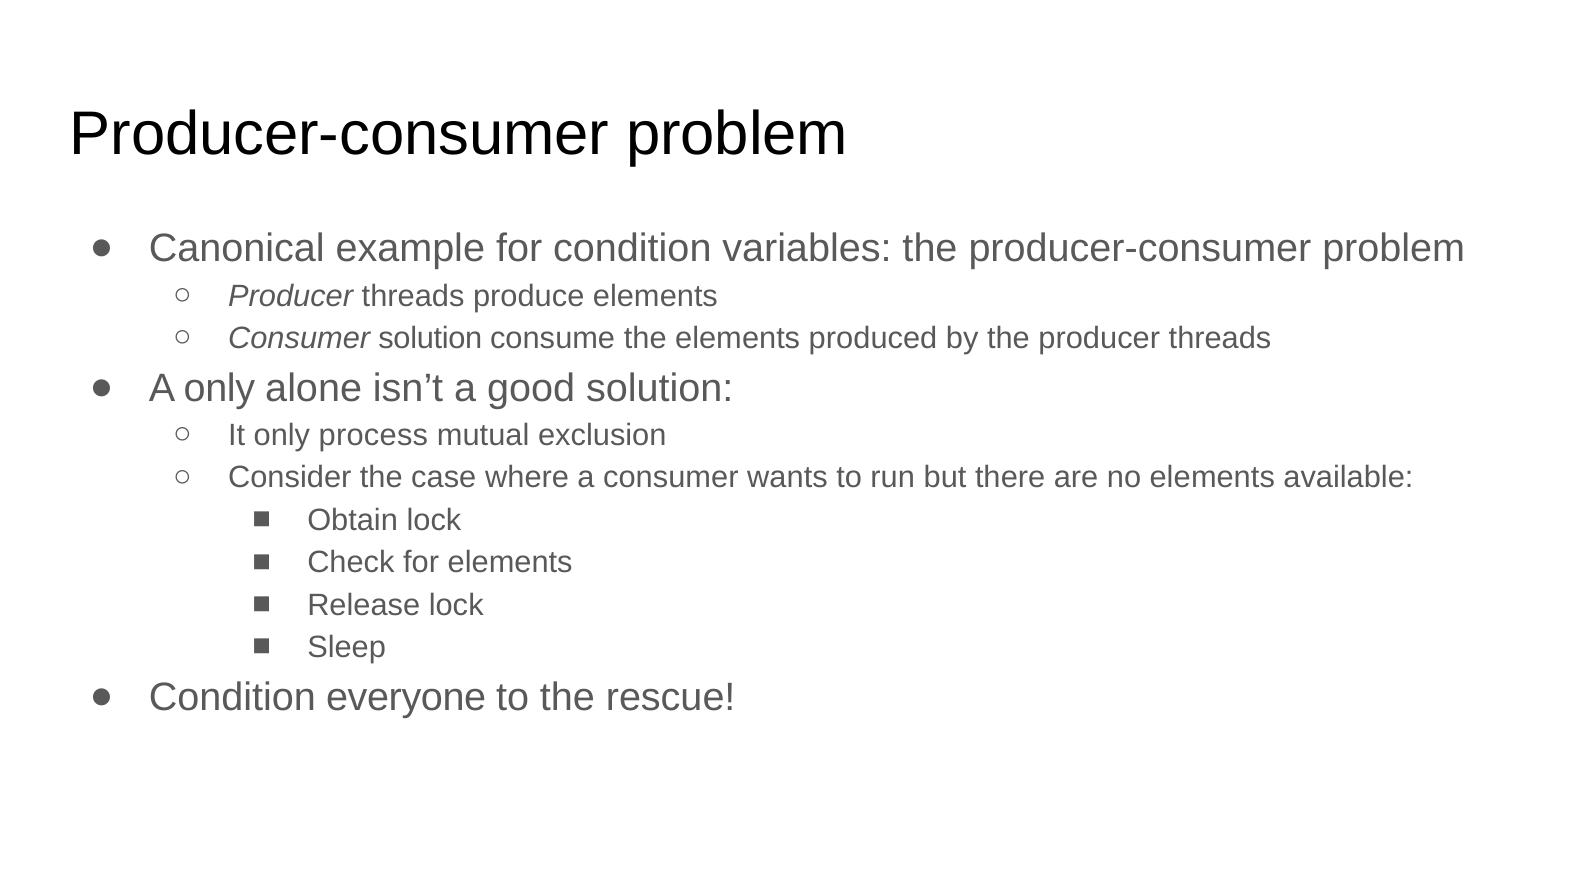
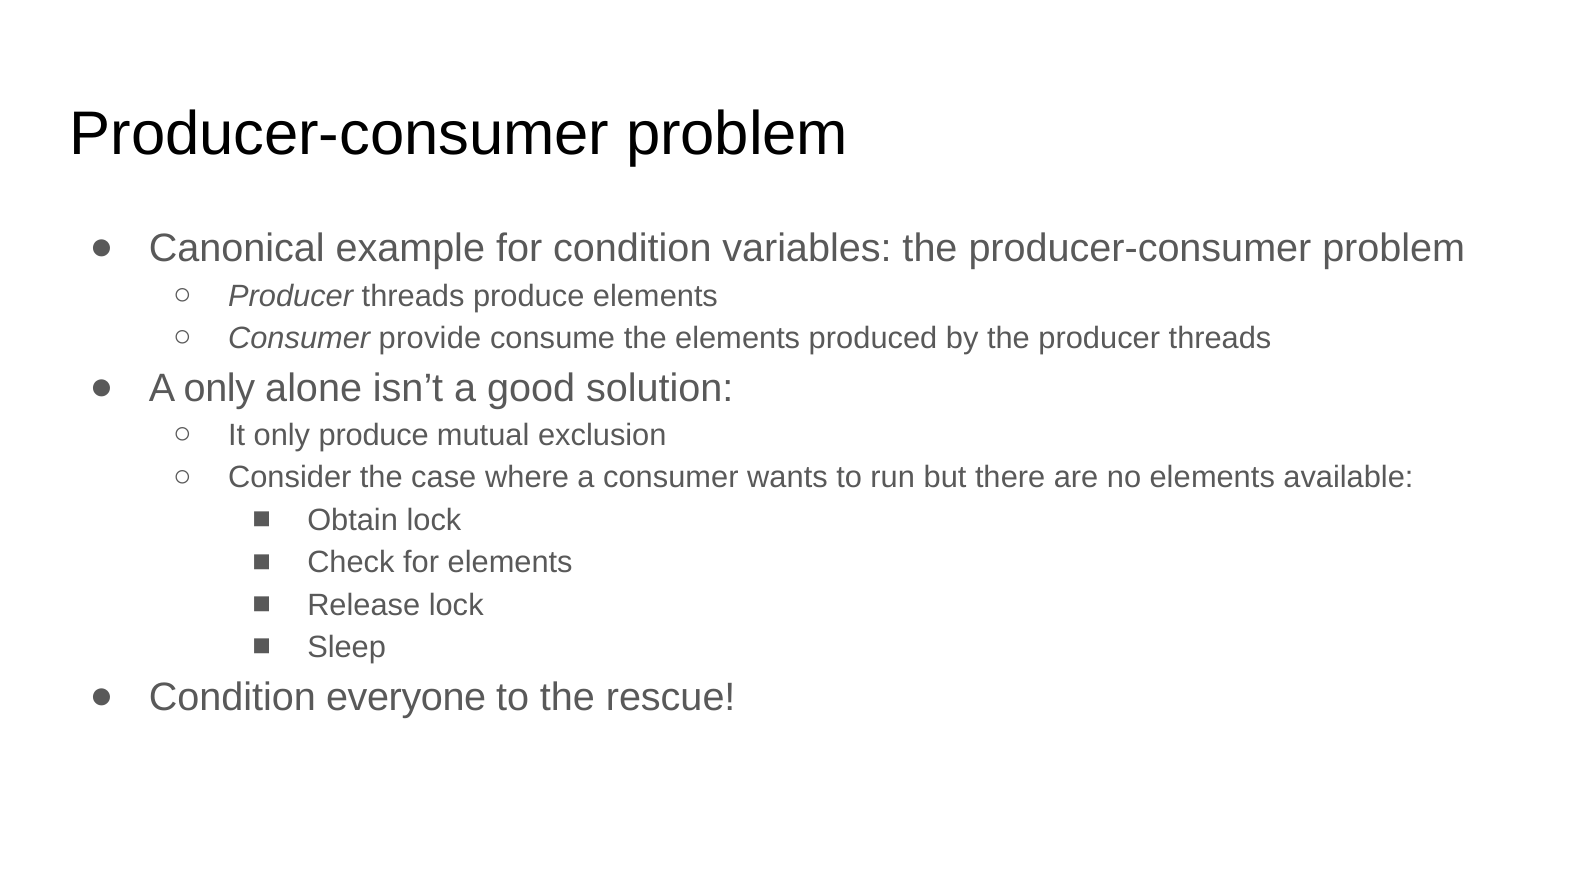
Consumer solution: solution -> provide (430, 338)
only process: process -> produce (374, 436)
